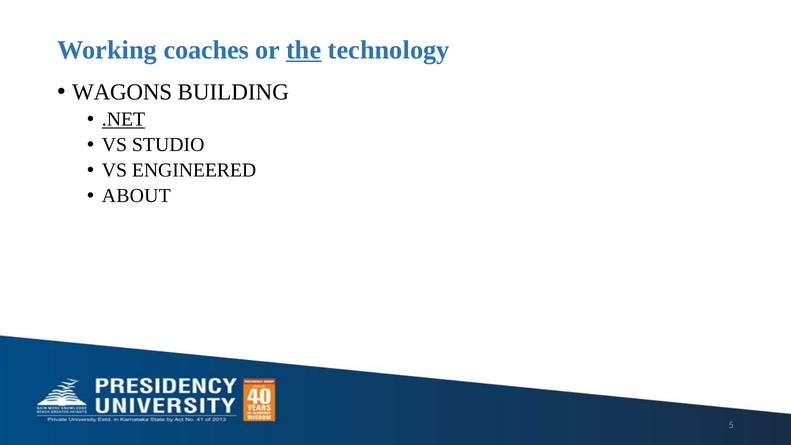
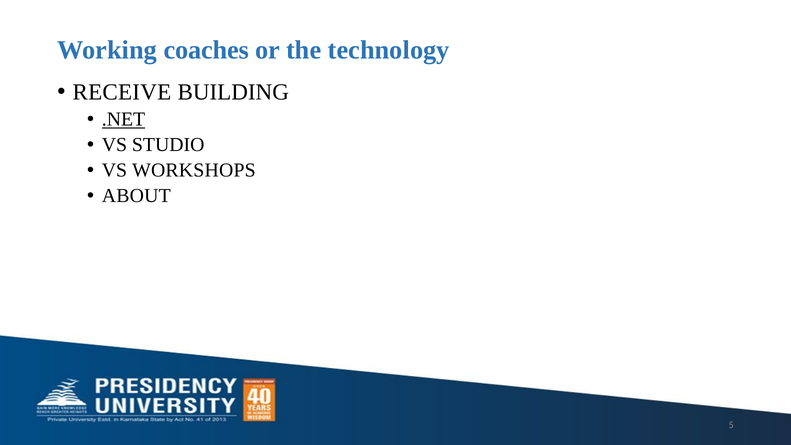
the underline: present -> none (304, 50)
WAGONS: WAGONS -> RECEIVE (122, 92)
ENGINEERED: ENGINEERED -> WORKSHOPS (194, 170)
